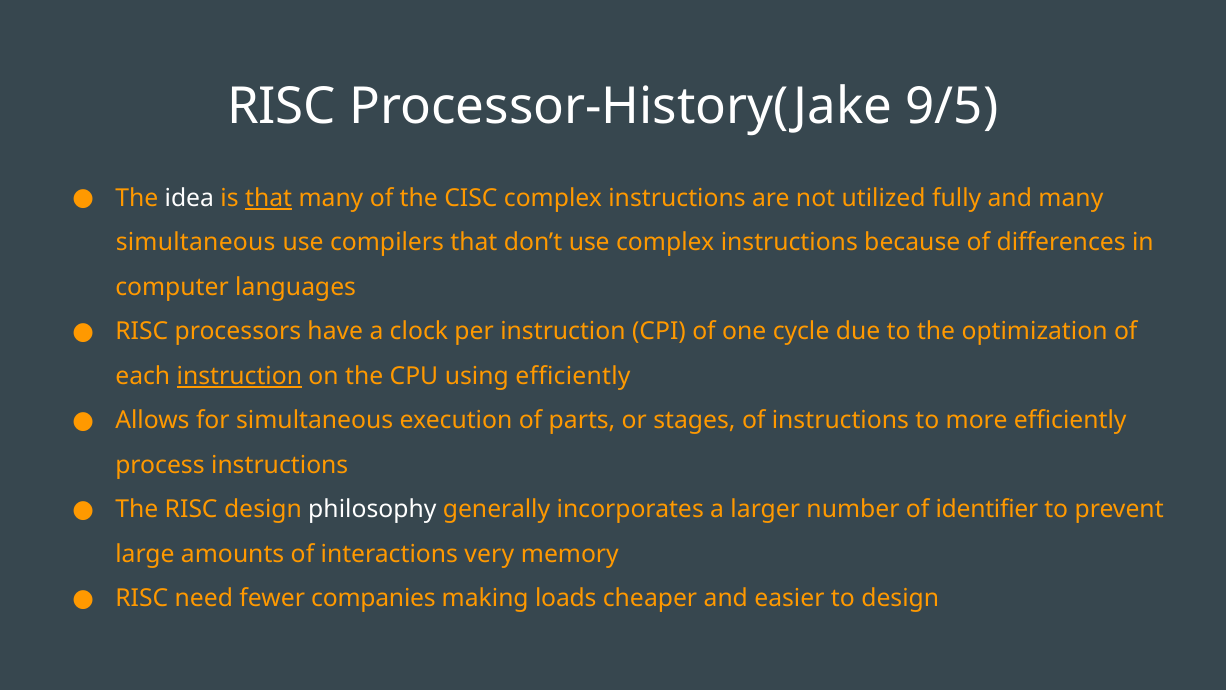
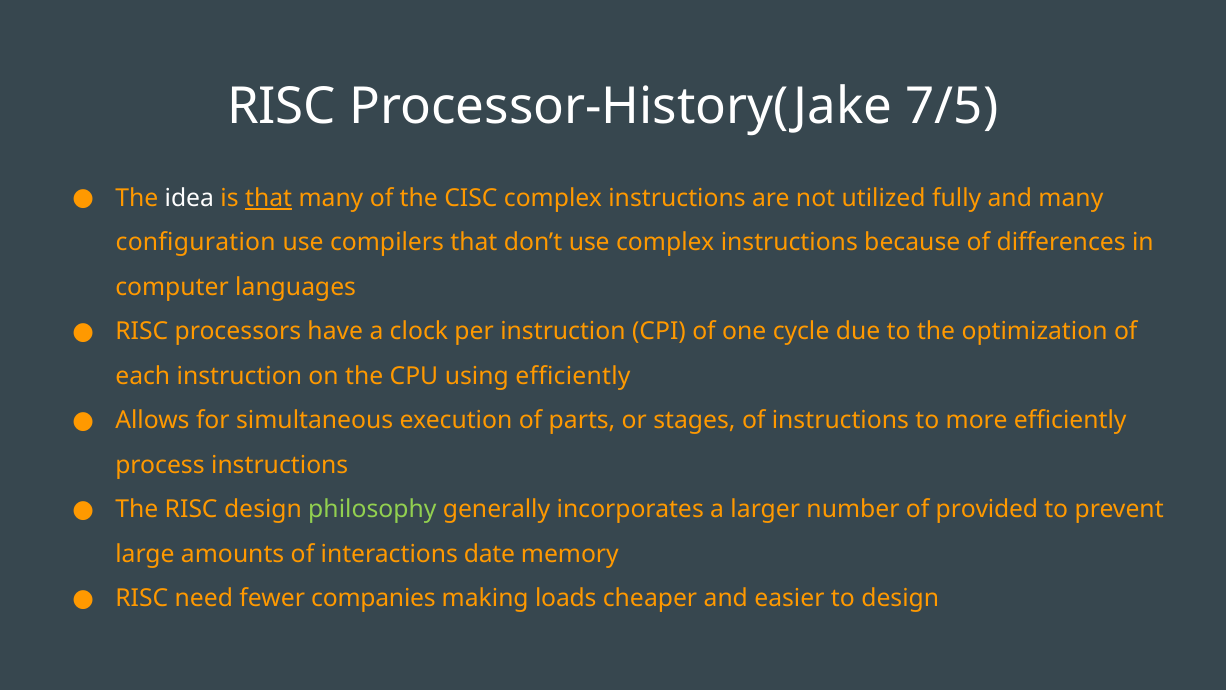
9/5: 9/5 -> 7/5 (952, 106)
simultaneous: simultaneous -> configuration (196, 243)
instruction underline: present -> none (239, 376)
philosophy colour: white -> light green (372, 509)
identifier: identifier -> provided (987, 509)
very: very -> date (489, 554)
